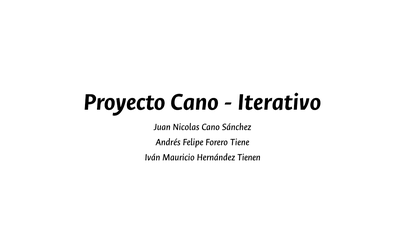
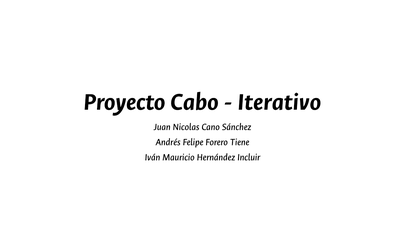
Proyecto Cano: Cano -> Cabo (195, 101)
Tienen: Tienen -> Incluir (249, 157)
